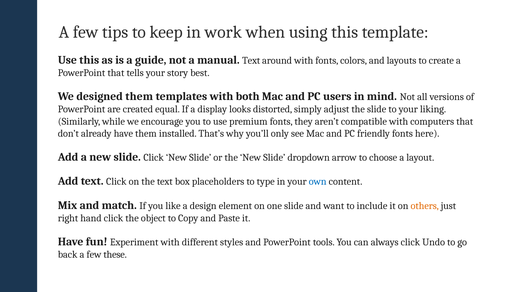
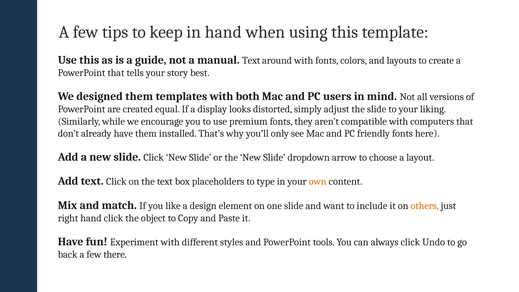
in work: work -> hand (223, 32)
own colour: blue -> orange (318, 182)
these: these -> there (115, 255)
